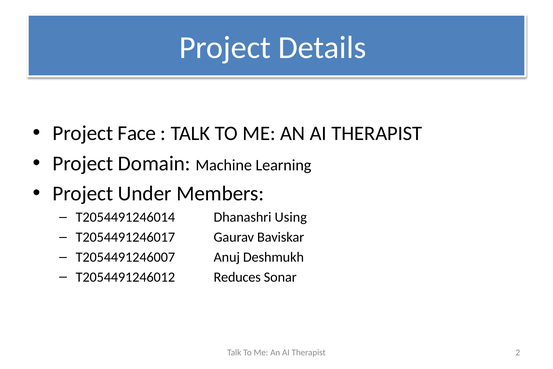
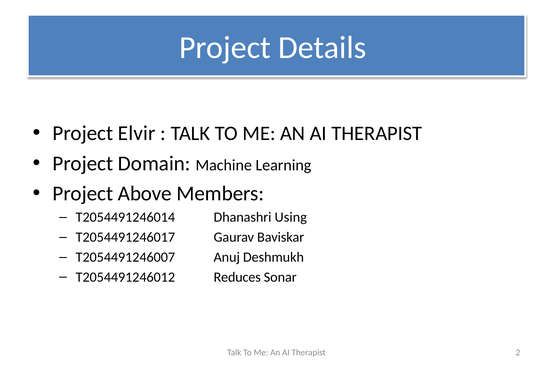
Face: Face -> Elvir (137, 133)
Under: Under -> Above (145, 193)
